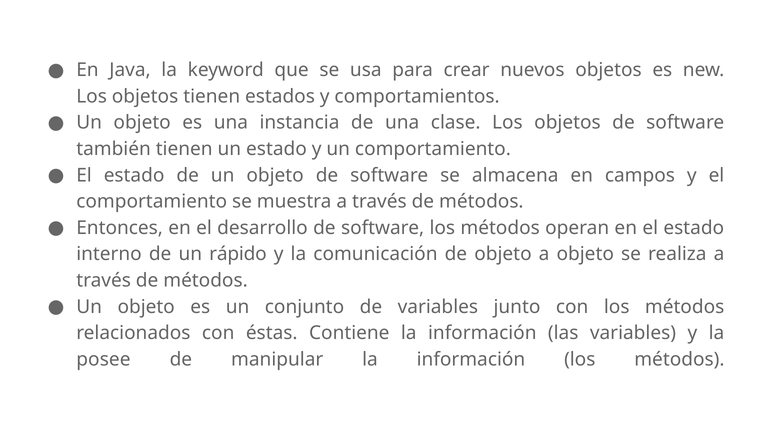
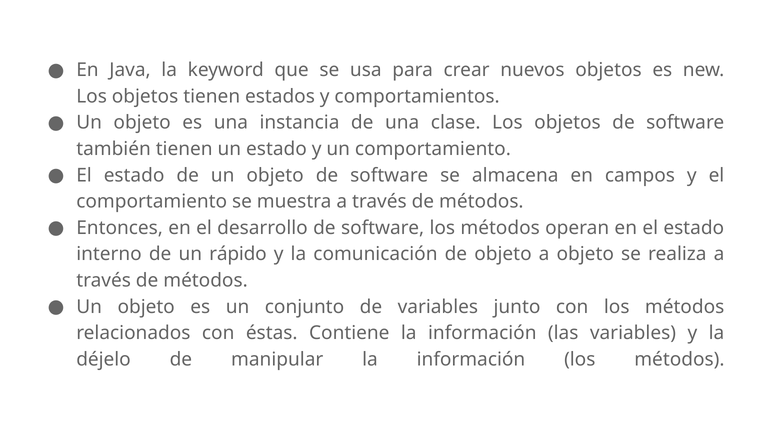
posee: posee -> déjelo (104, 360)
